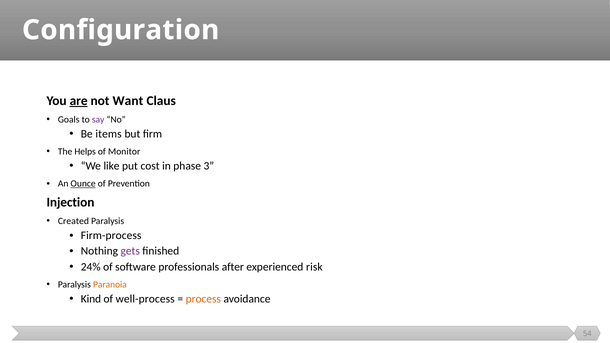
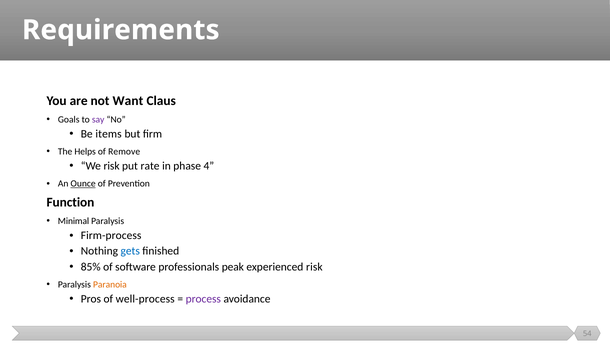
Configuration: Configuration -> Requirements (121, 30)
are underline: present -> none (79, 101)
Monitor: Monitor -> Remove (124, 152)
We like: like -> risk (112, 166)
cost: cost -> rate (150, 166)
3: 3 -> 4 (209, 166)
Injection: Injection -> Function (70, 203)
Created: Created -> Minimal (74, 221)
gets colour: purple -> blue (130, 251)
24%: 24% -> 85% (91, 267)
after: after -> peak (233, 267)
Kind: Kind -> Pros (91, 299)
process colour: orange -> purple (203, 299)
